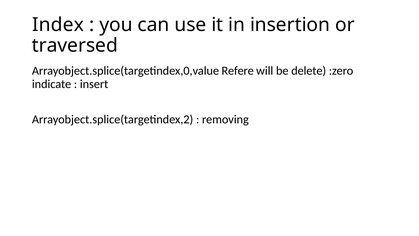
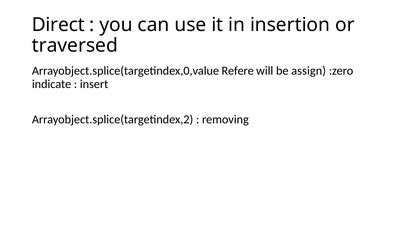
Index: Index -> Direct (58, 25)
delete: delete -> assign (309, 71)
